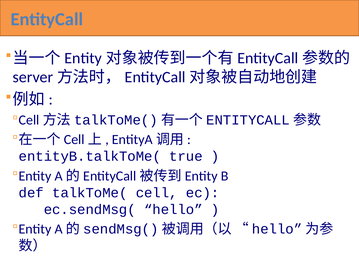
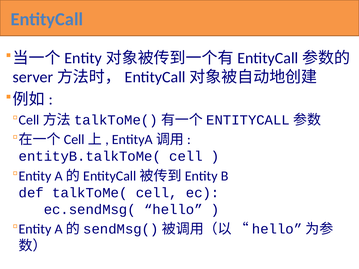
entityB.talkToMe( true: true -> cell (186, 157)
